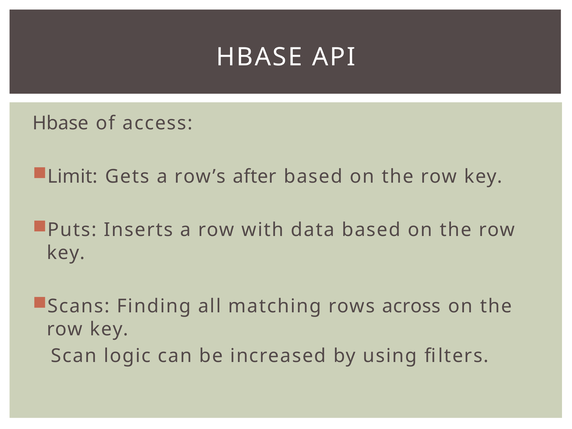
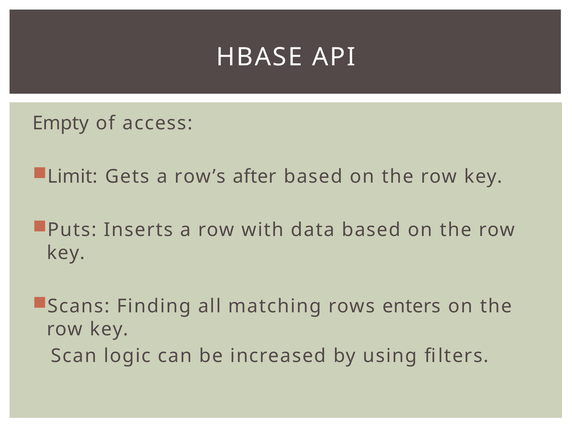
Hbase: Hbase -> Empty (61, 123)
across: across -> enters (412, 306)
